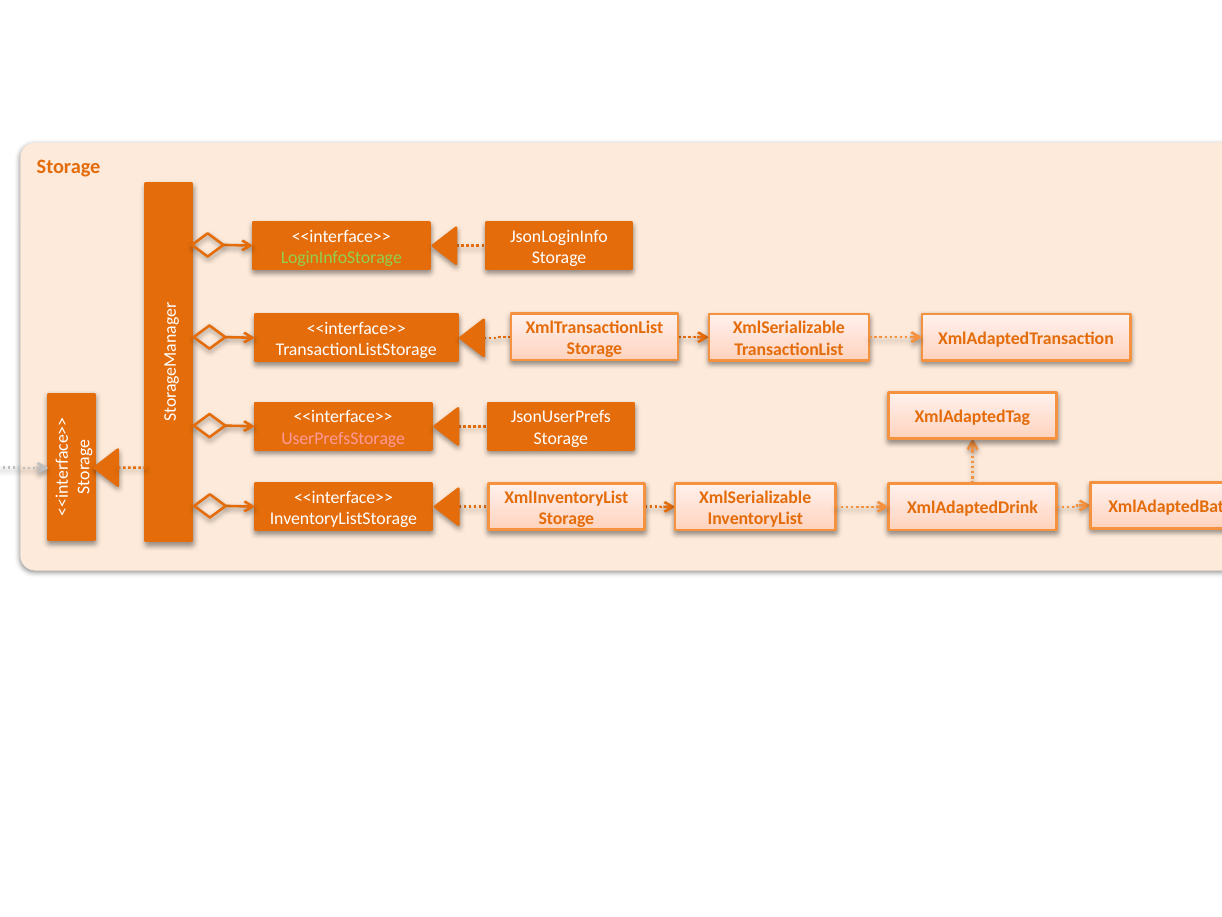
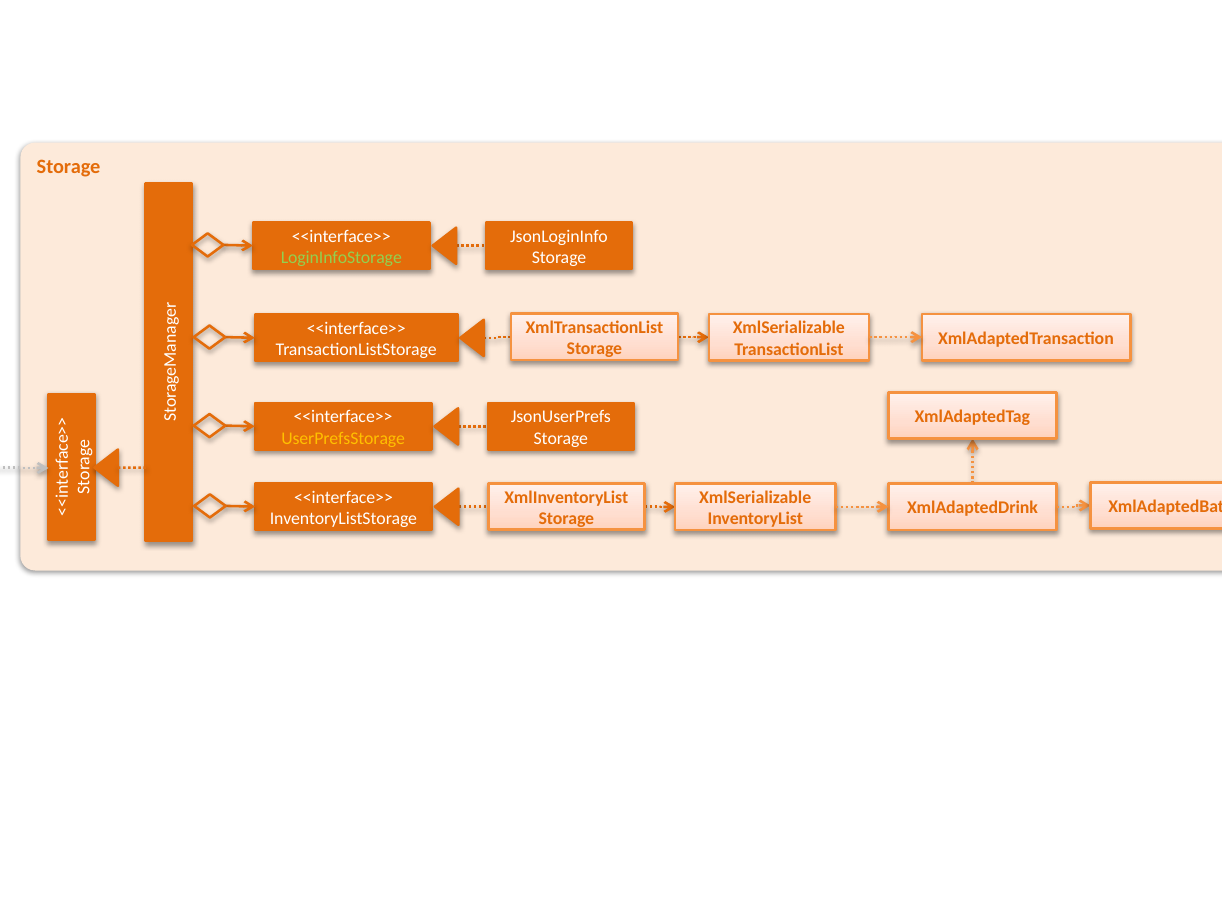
UserPrefsStorage colour: pink -> yellow (343, 438)
